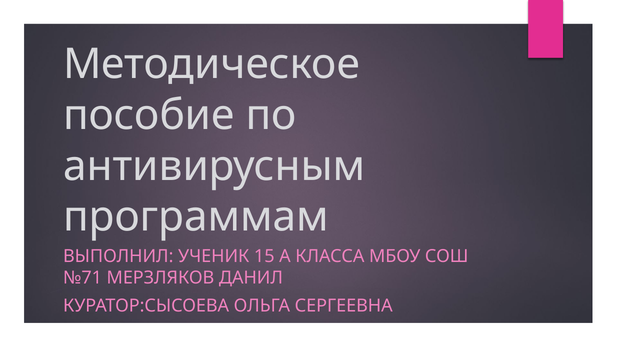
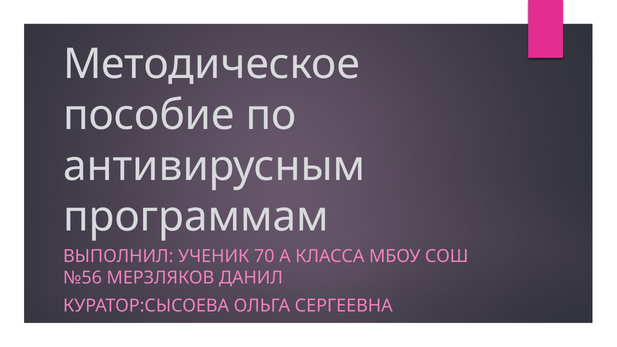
15: 15 -> 70 (264, 256)
№71: №71 -> №56 (83, 278)
